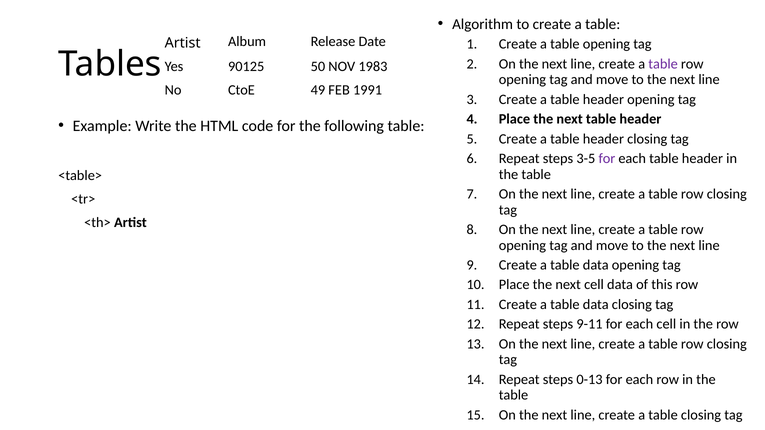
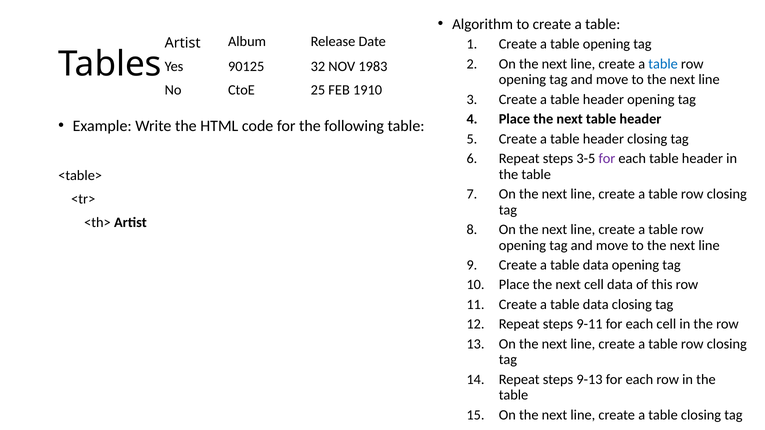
table colour: purple -> blue (663, 64)
50: 50 -> 32 (318, 67)
49: 49 -> 25 (318, 90)
1991: 1991 -> 1910 (368, 90)
0-13: 0-13 -> 9-13 (589, 380)
